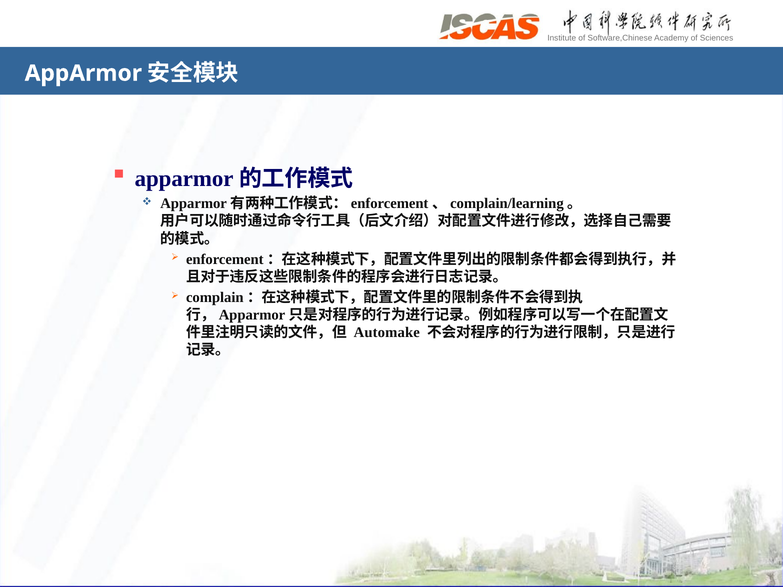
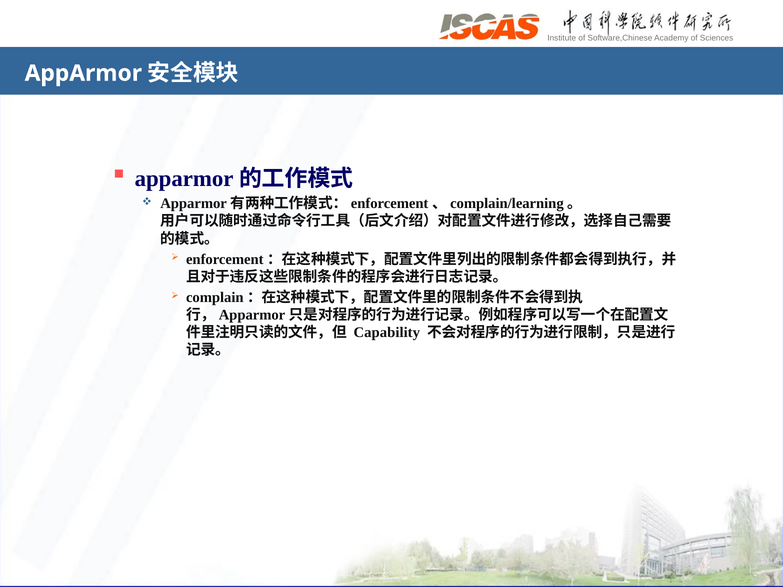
Automake: Automake -> Capability (387, 333)
